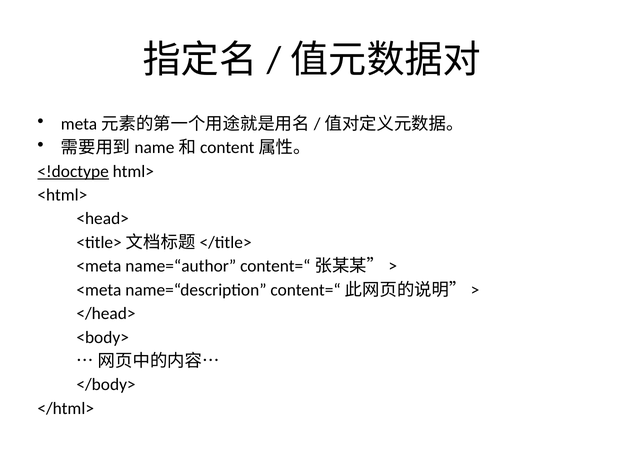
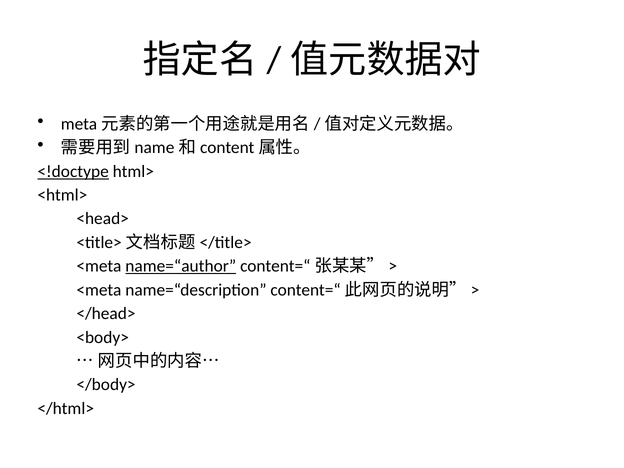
name=“author underline: none -> present (181, 266)
